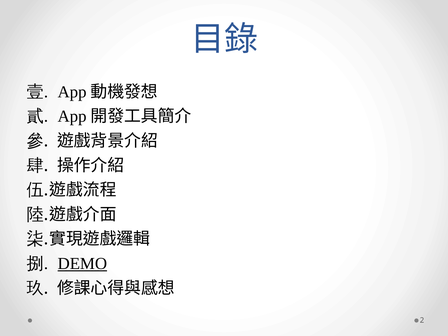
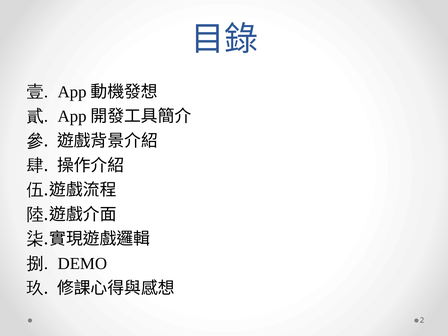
DEMO underline: present -> none (82, 264)
